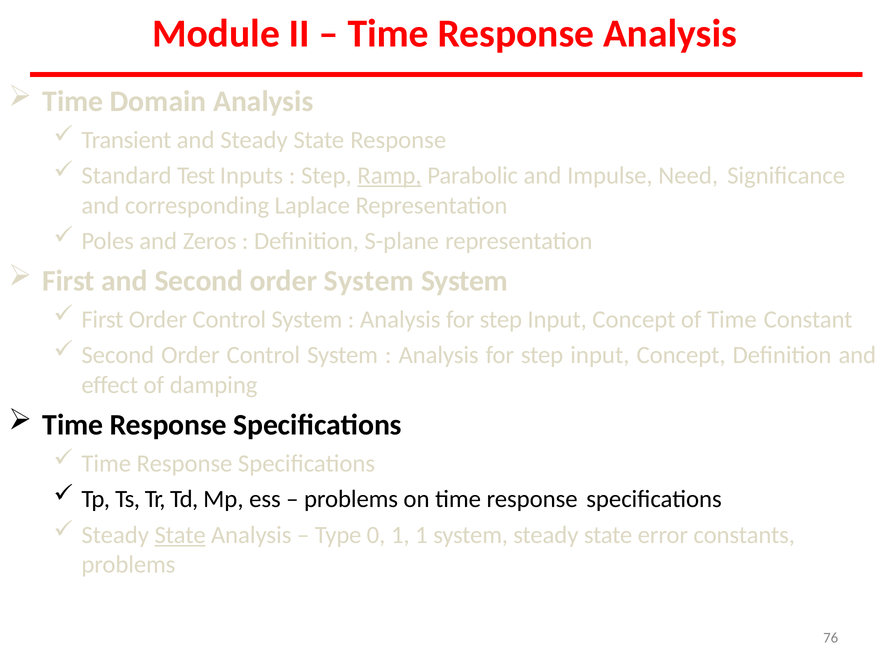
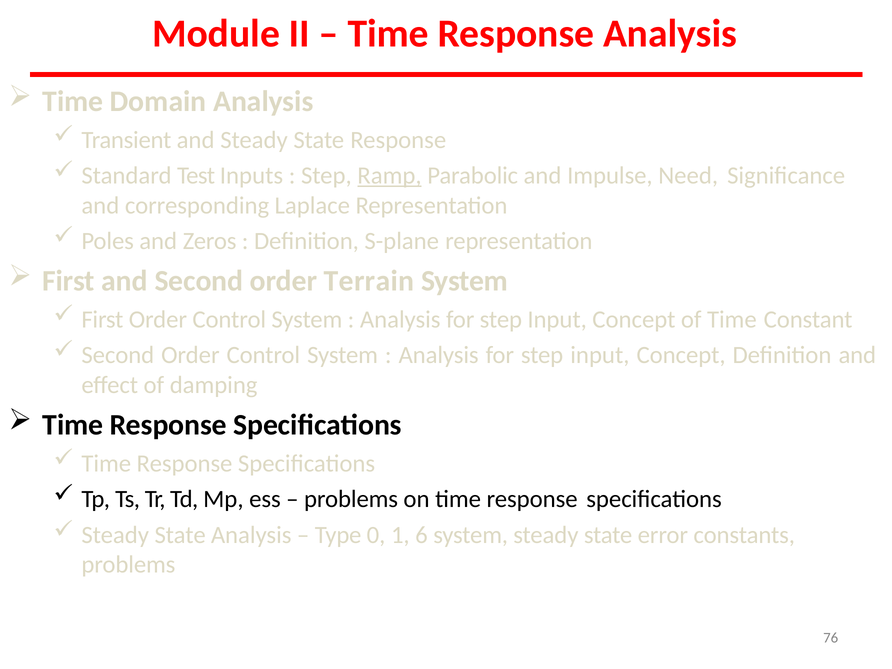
order System: System -> Terrain (369, 281)
State underline: present -> none (180, 535)
1 1: 1 -> 6 (422, 535)
